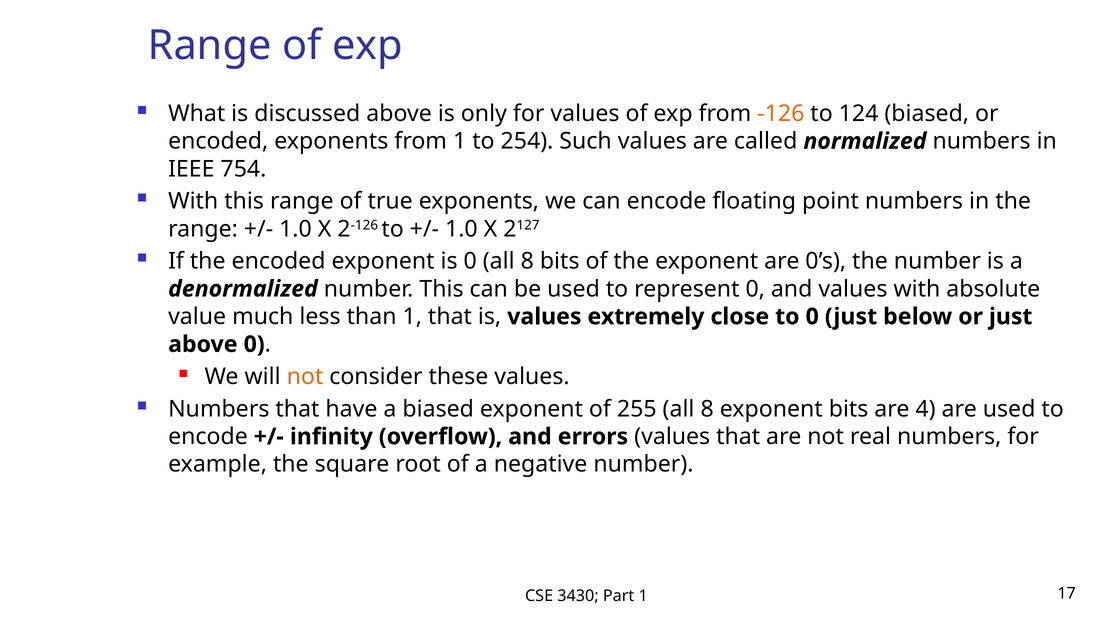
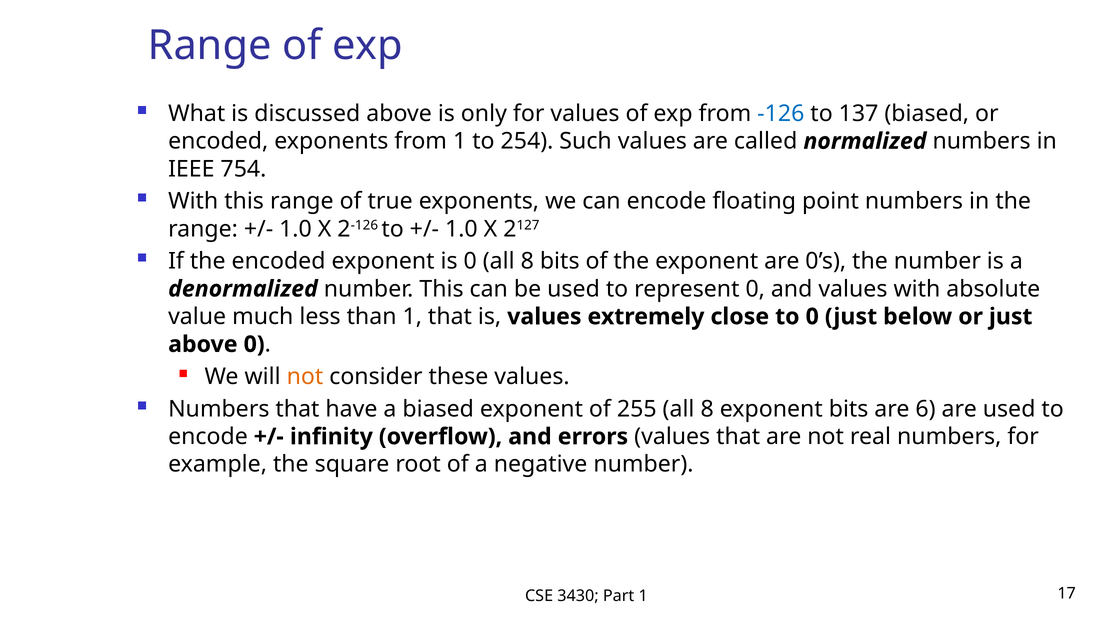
-126 colour: orange -> blue (781, 114)
124: 124 -> 137 (859, 114)
4: 4 -> 6 (926, 409)
